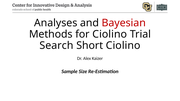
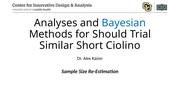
Bayesian colour: red -> blue (124, 23)
for Ciolino: Ciolino -> Should (110, 34)
Search: Search -> Similar (56, 46)
